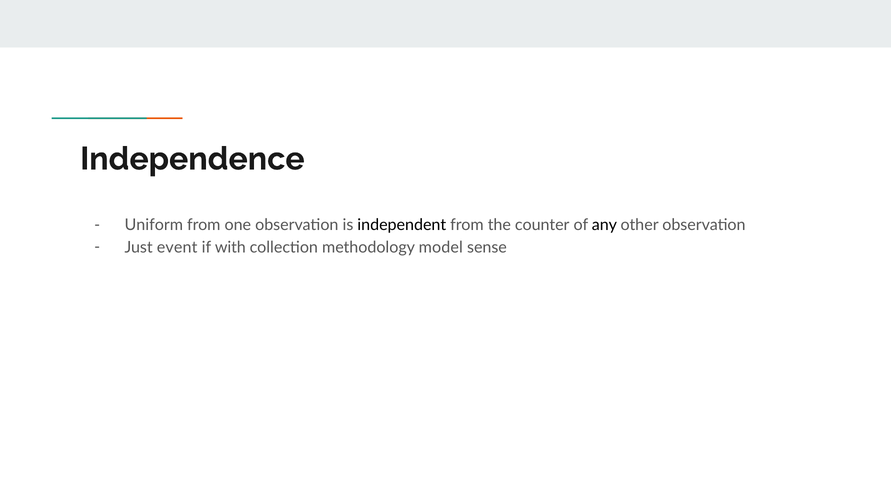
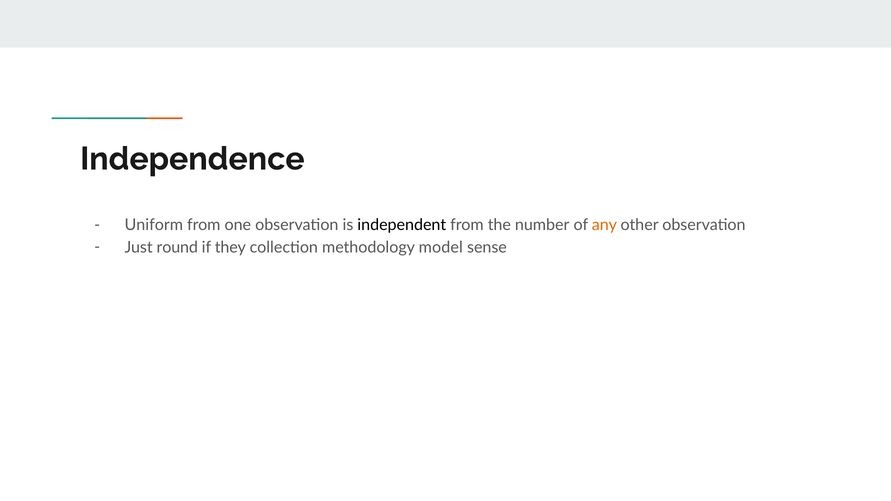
counter: counter -> number (542, 225)
any colour: black -> orange (604, 225)
event: event -> round (177, 247)
with: with -> they (230, 247)
